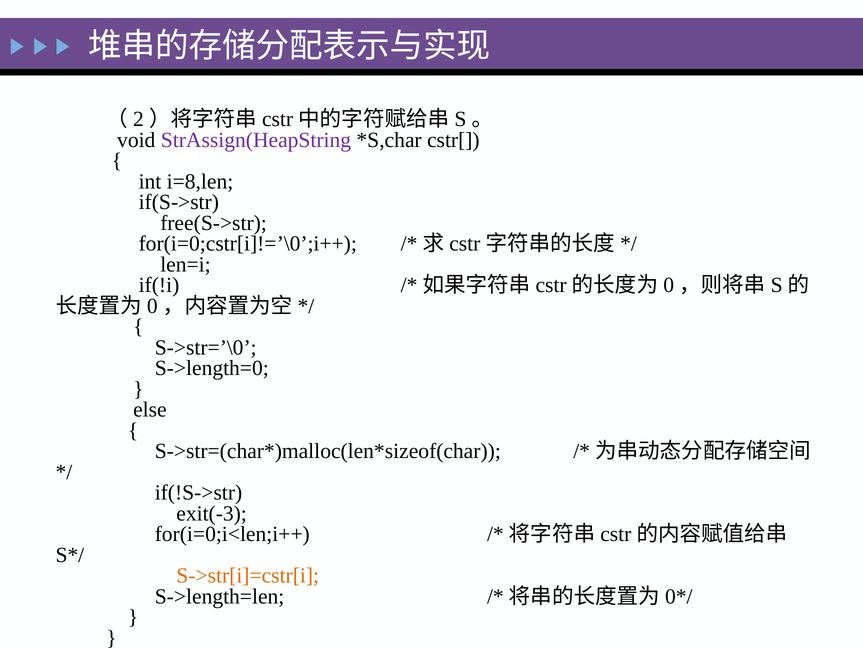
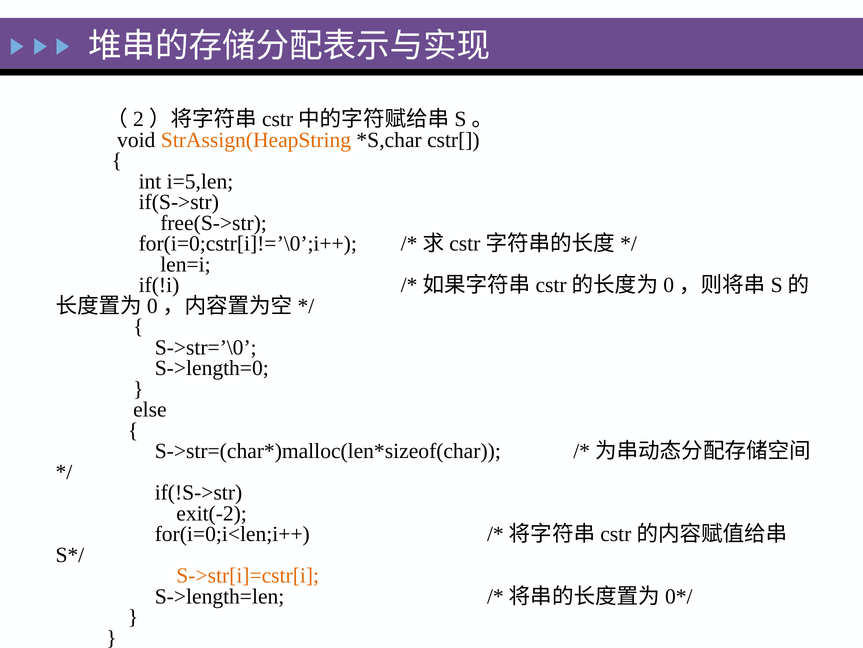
StrAssign(HeapString colour: purple -> orange (256, 140)
i=8,len: i=8,len -> i=5,len (200, 181)
exit(-3: exit(-3 -> exit(-2 (212, 513)
